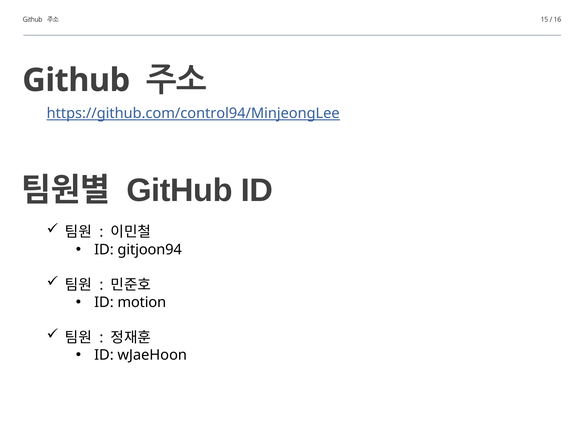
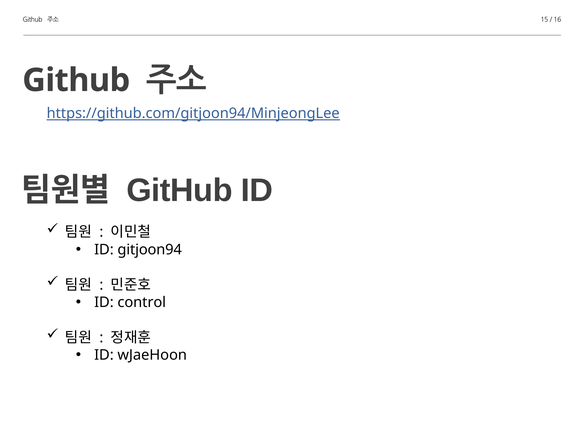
https://github.com/control94/MinjeongLee: https://github.com/control94/MinjeongLee -> https://github.com/gitjoon94/MinjeongLee (193, 113)
motion: motion -> control (142, 302)
